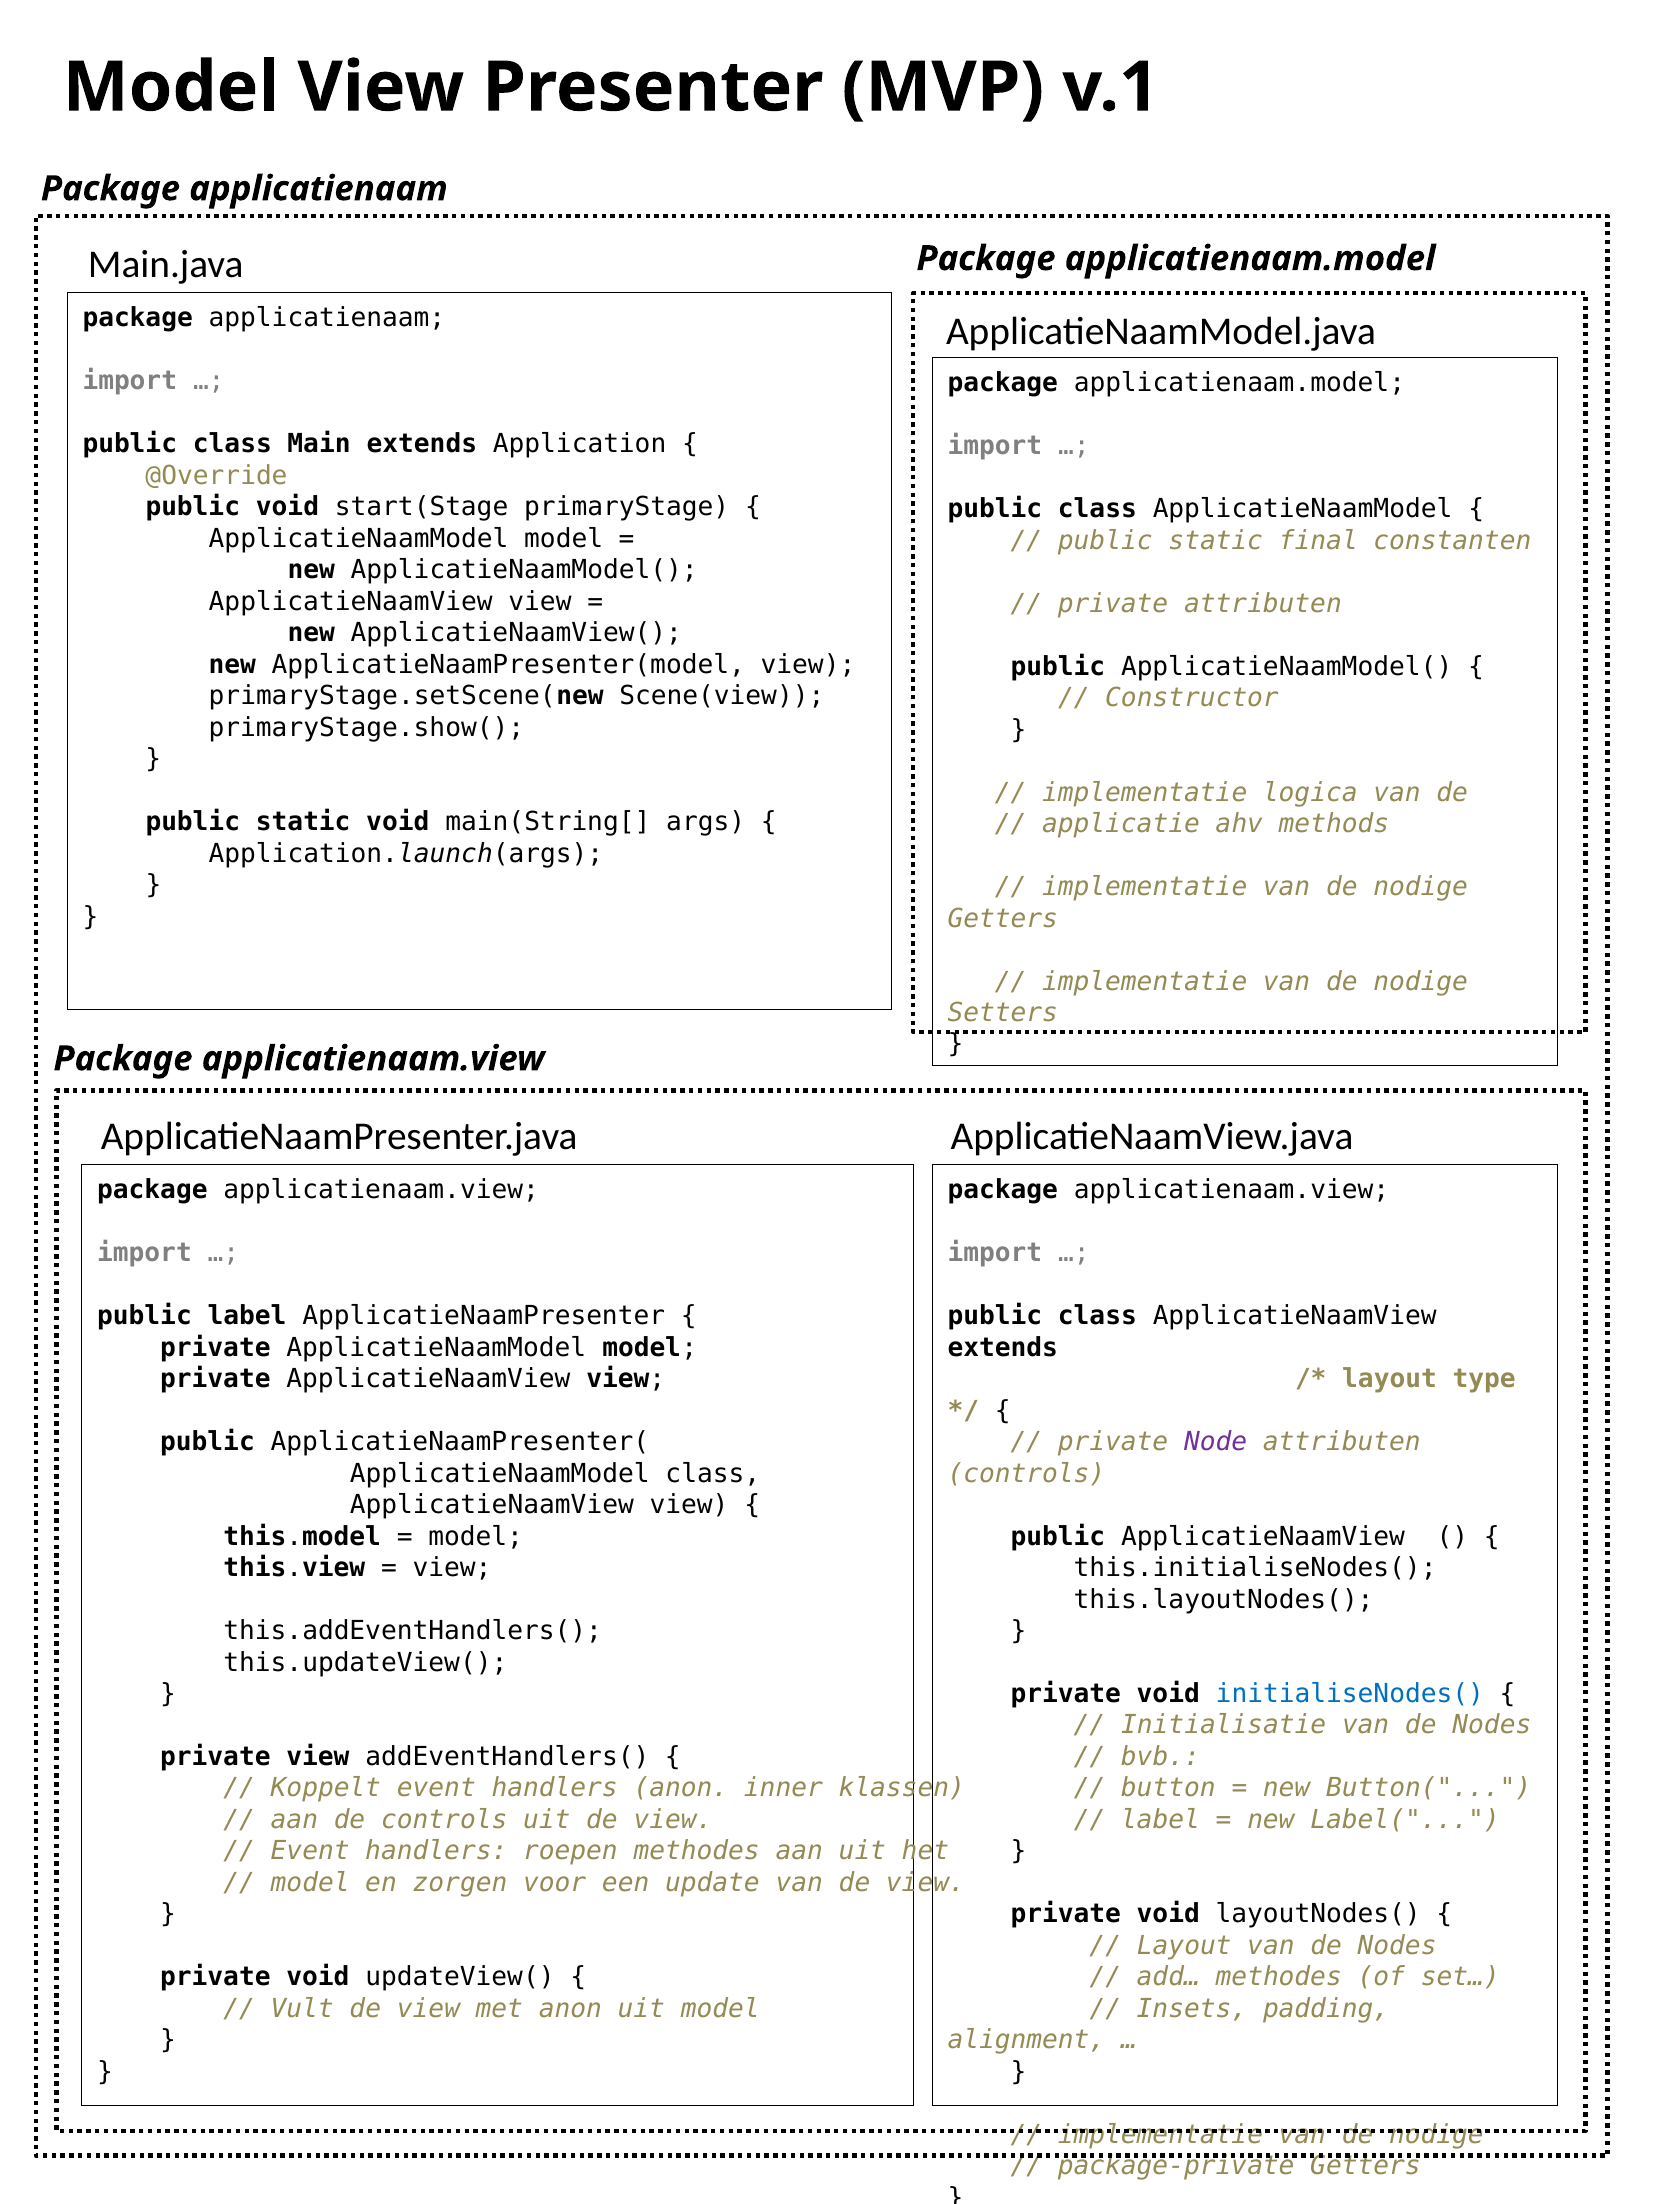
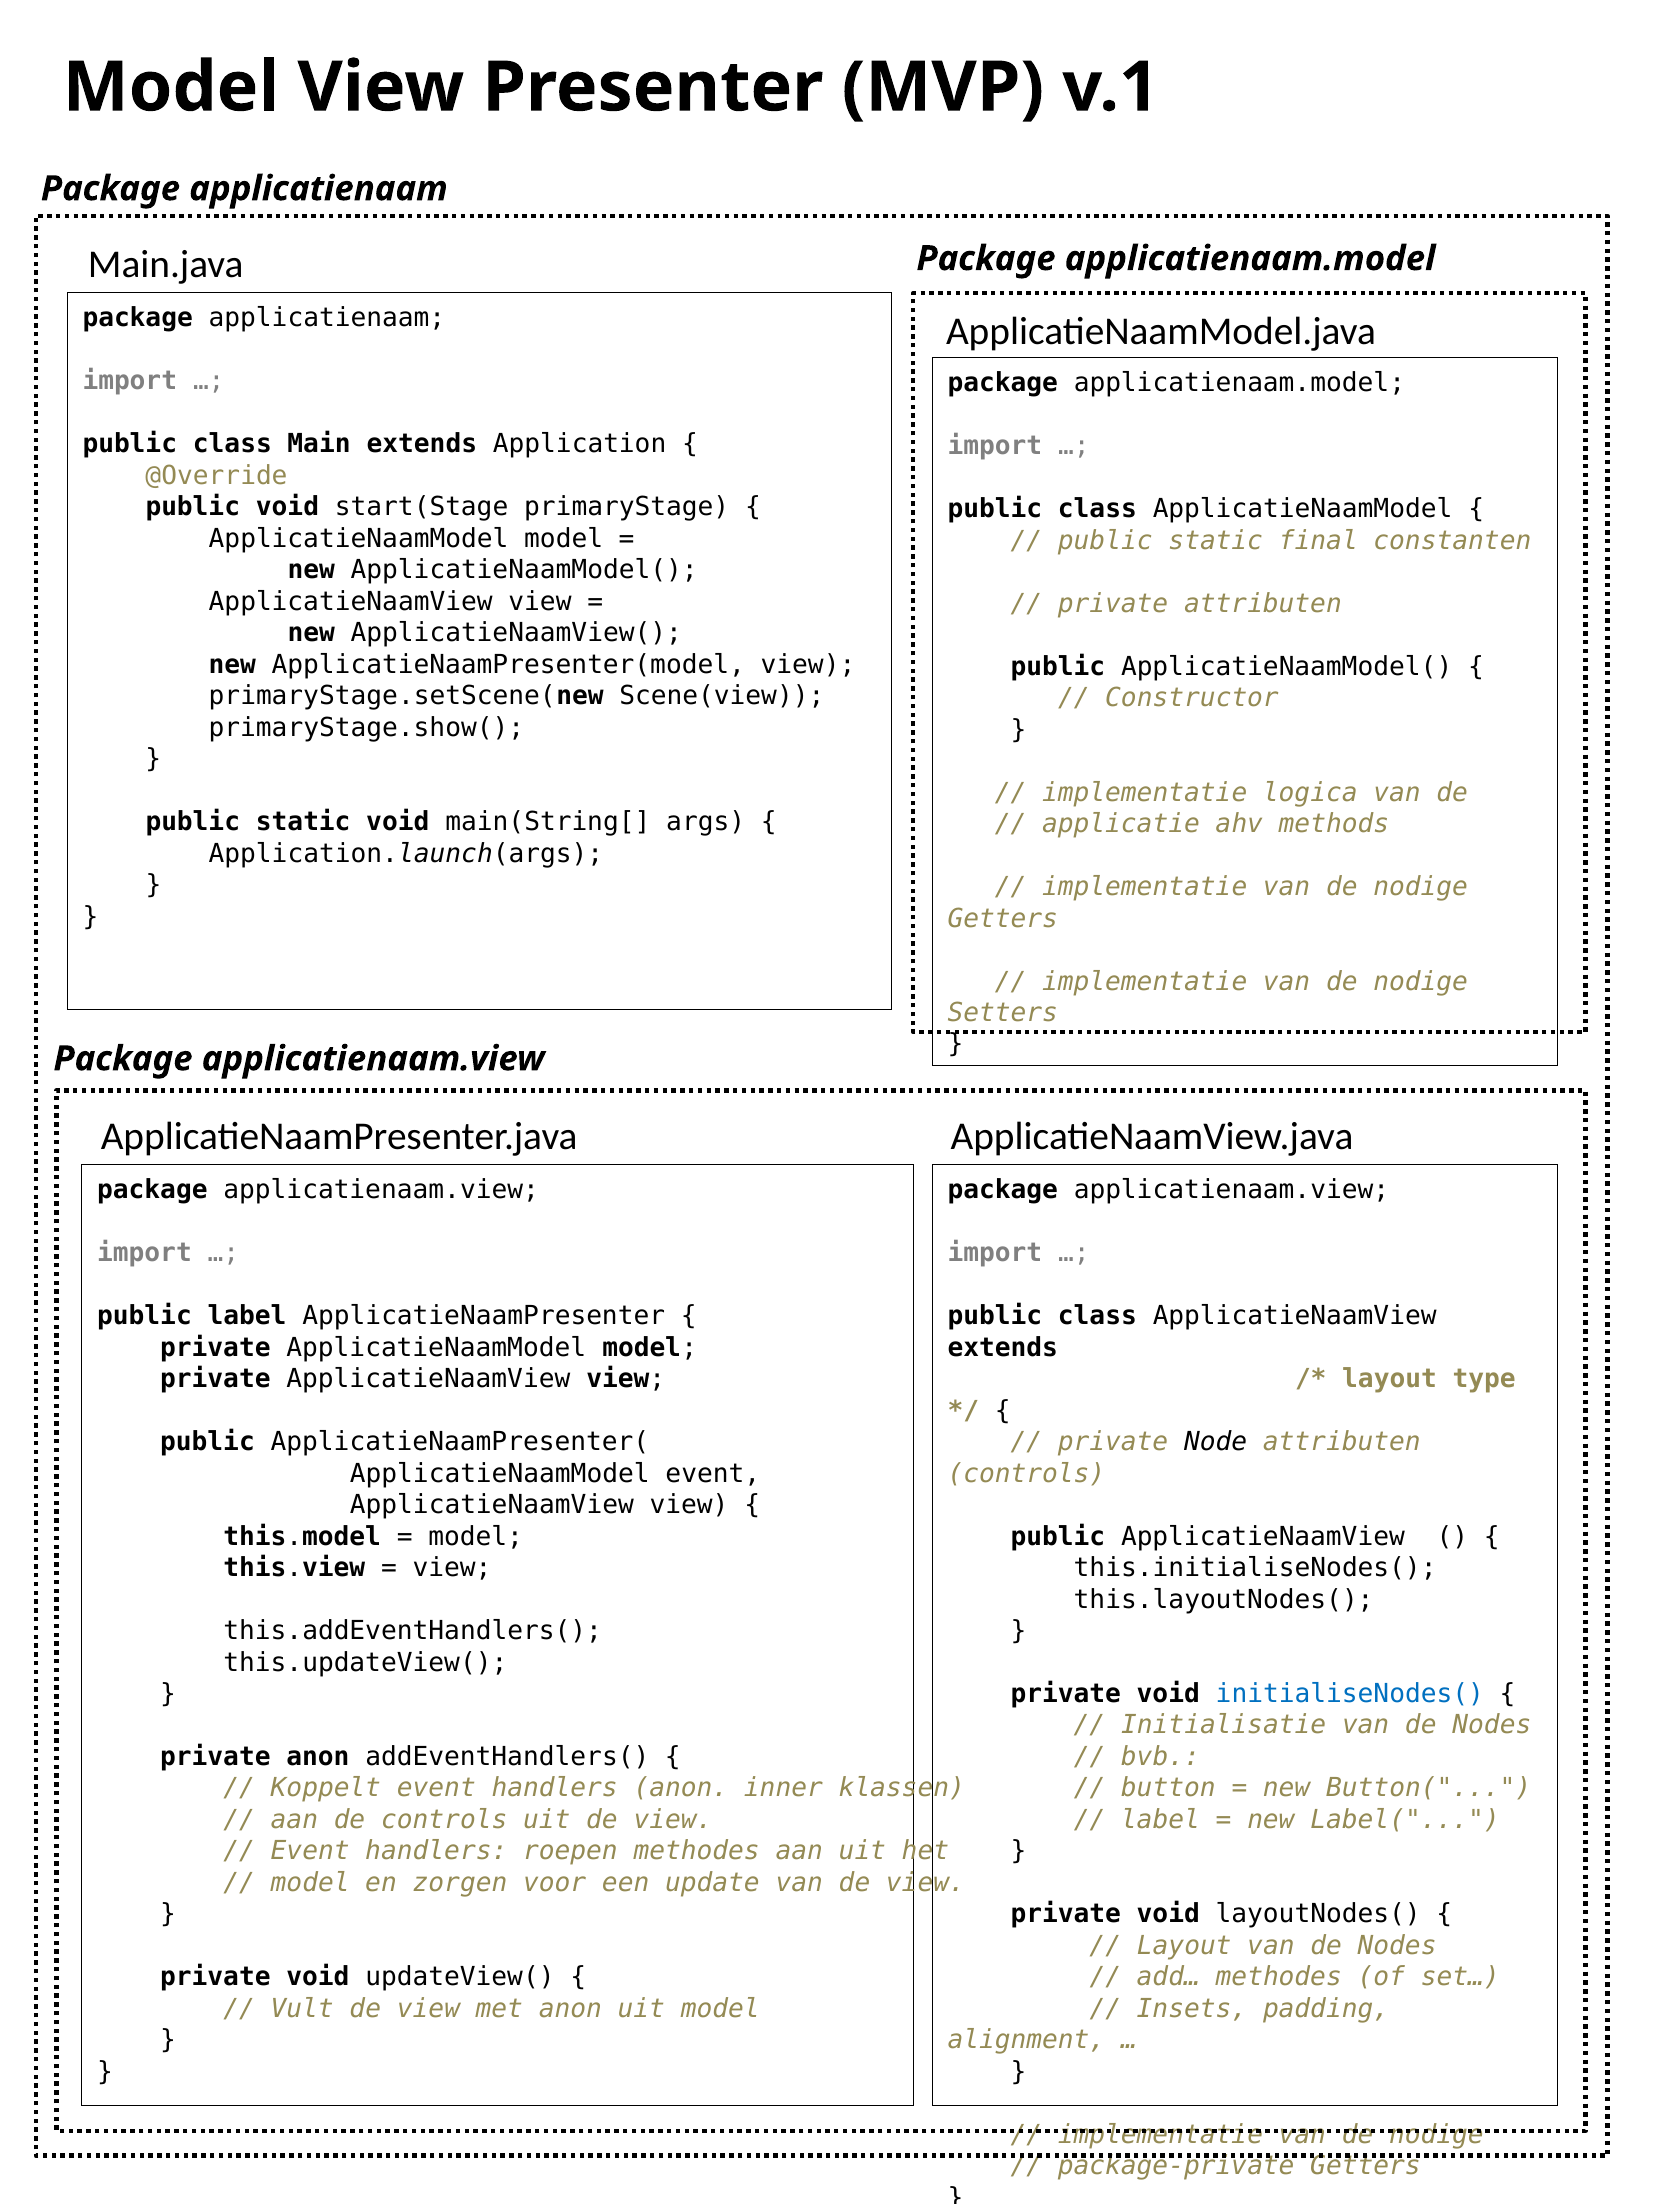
Node colour: purple -> black (1216, 1442)
ApplicatieNaamModel class: class -> event (713, 1473)
private view: view -> anon (318, 1757)
